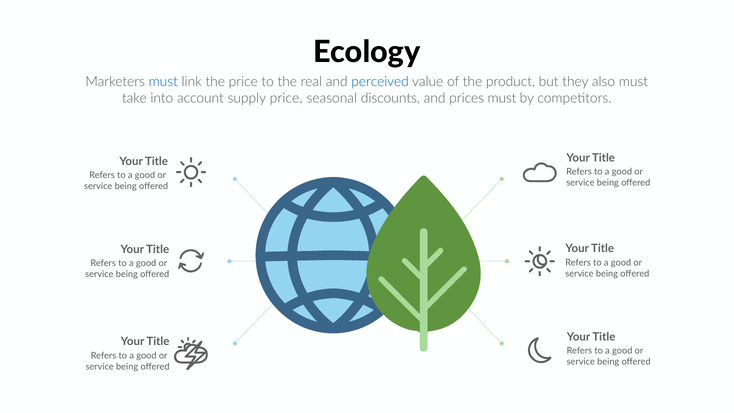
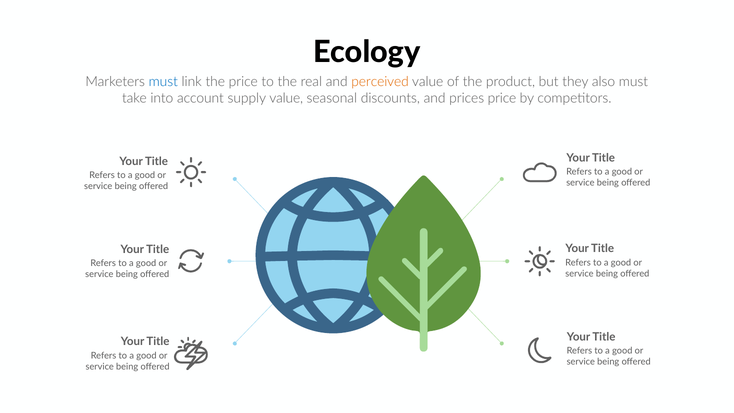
perceived colour: blue -> orange (380, 82)
supply price: price -> value (286, 98)
prices must: must -> price (502, 98)
